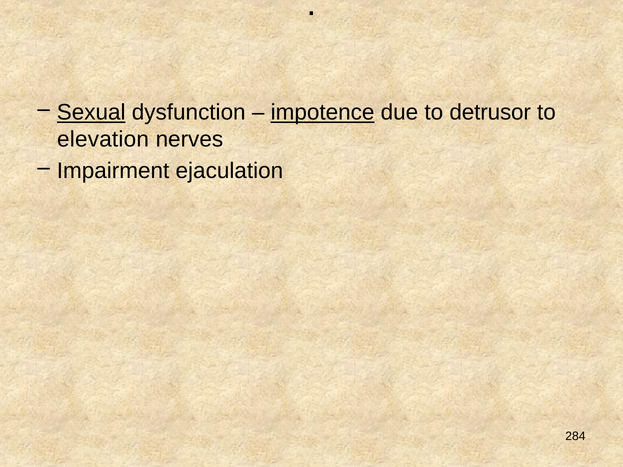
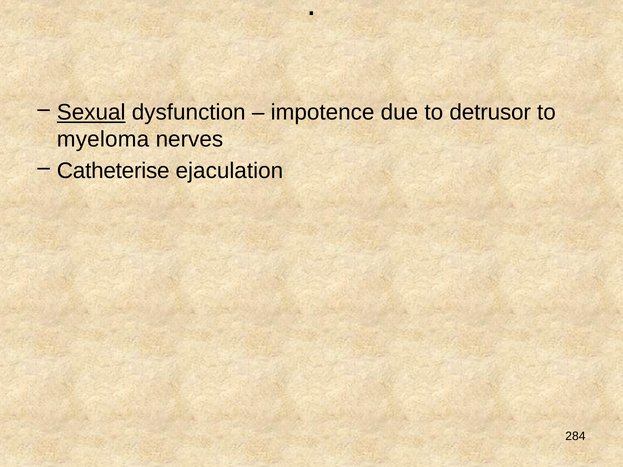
impotence underline: present -> none (323, 113)
elevation: elevation -> myeloma (103, 140)
Impairment: Impairment -> Catheterise (113, 171)
